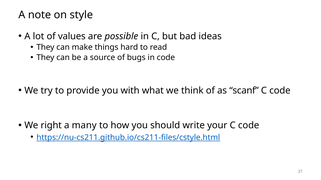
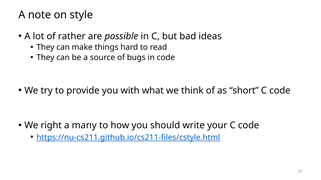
values: values -> rather (72, 36)
scanf: scanf -> short (244, 91)
